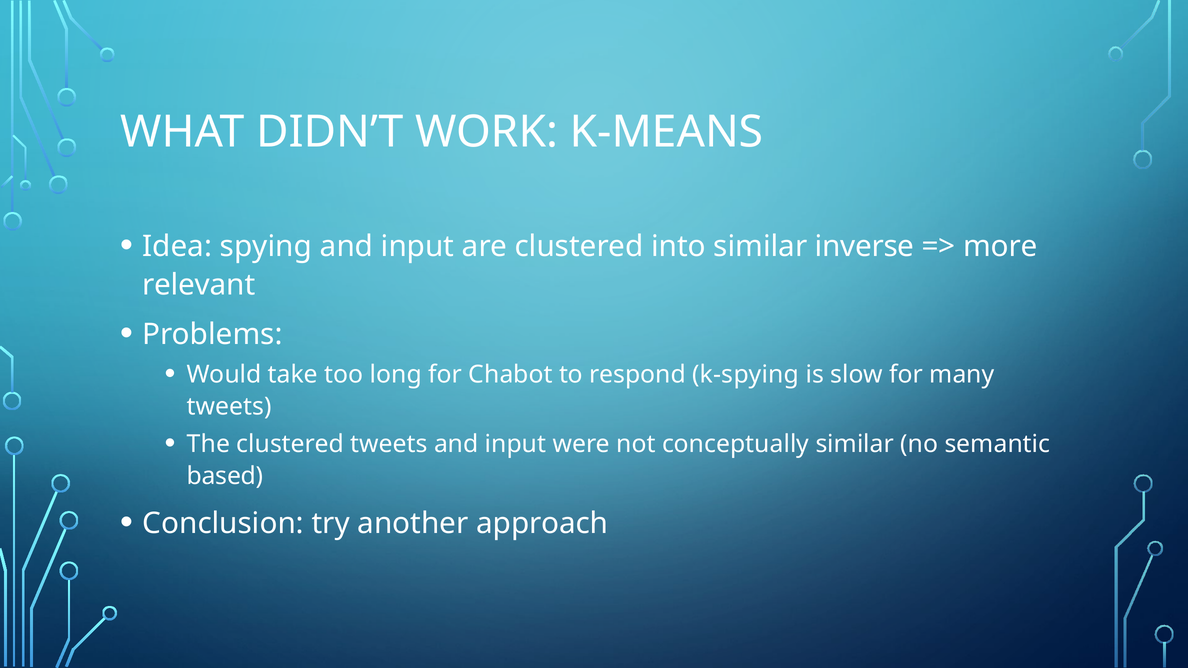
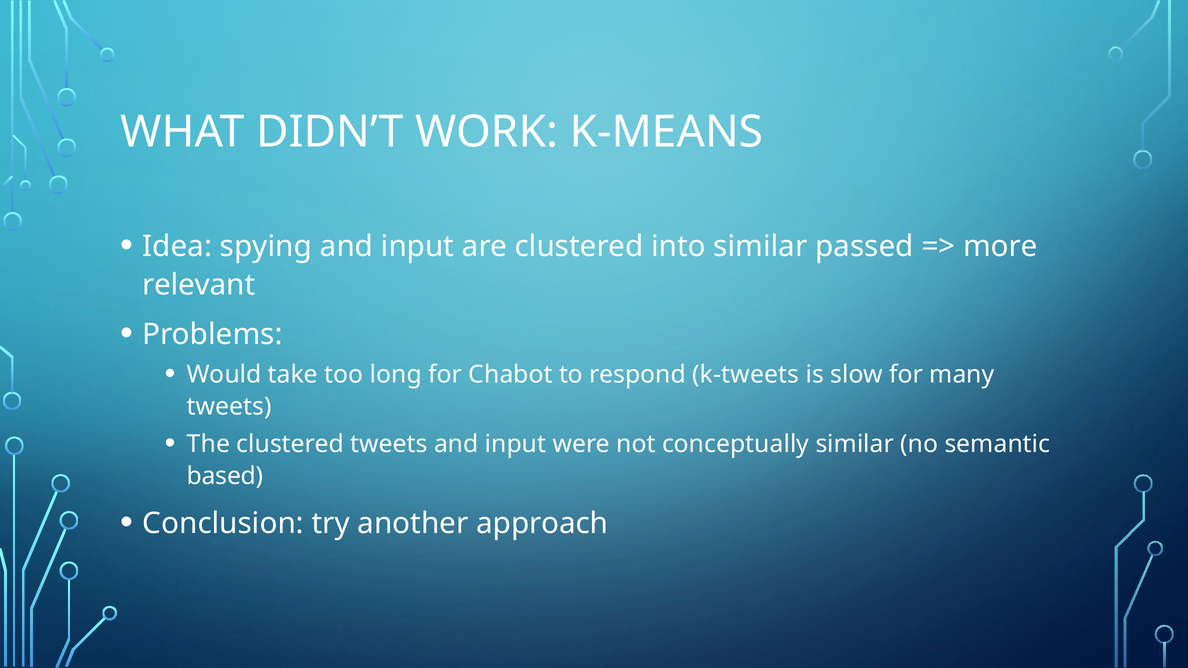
inverse: inverse -> passed (864, 246)
k-spying: k-spying -> k-tweets (746, 375)
